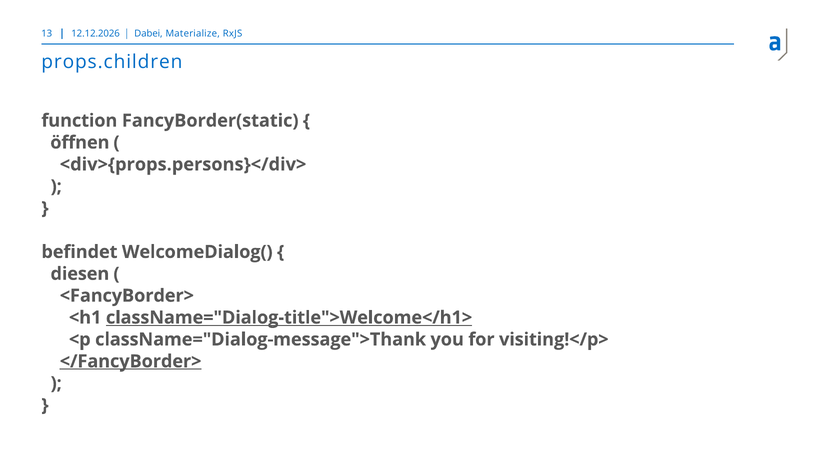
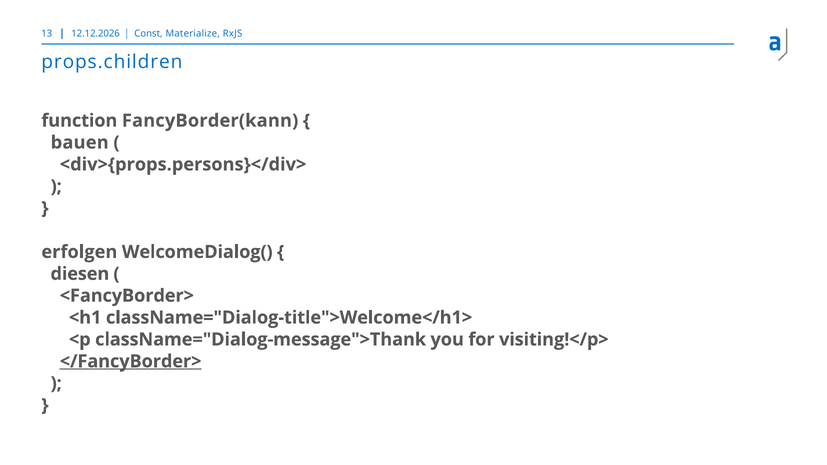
Dabei: Dabei -> Const (148, 34)
FancyBorder(static: FancyBorder(static -> FancyBorder(kann (210, 121)
öffnen: öffnen -> bauen (80, 143)
befindet: befindet -> erfolgen (79, 252)
className="Dialog-title">Welcome</h1> underline: present -> none (289, 318)
